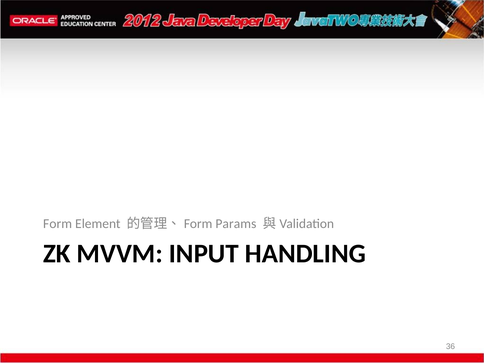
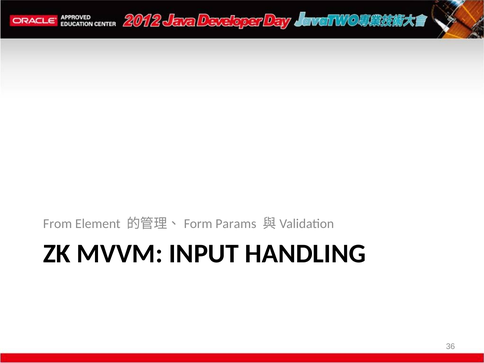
Form: Form -> From (58, 224)
